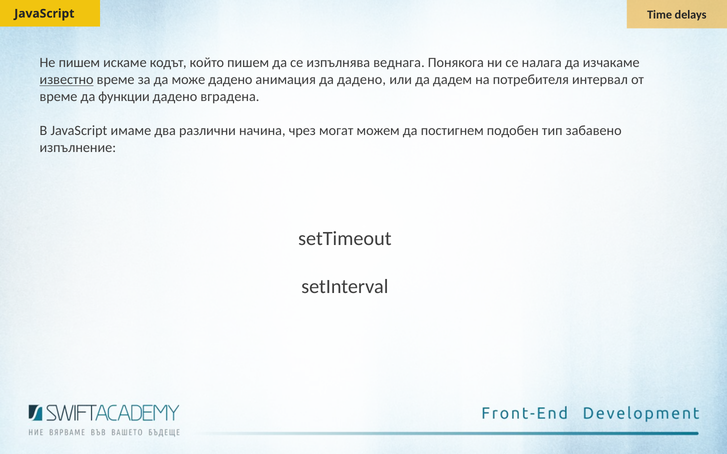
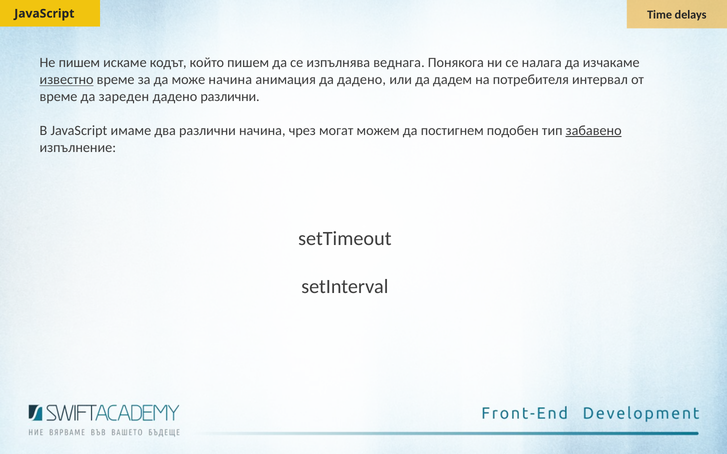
може дадено: дадено -> начина (230, 80)
функции: функции -> зареден (124, 97)
дадено вградена: вградена -> различни (230, 97)
забавено underline: none -> present (594, 131)
